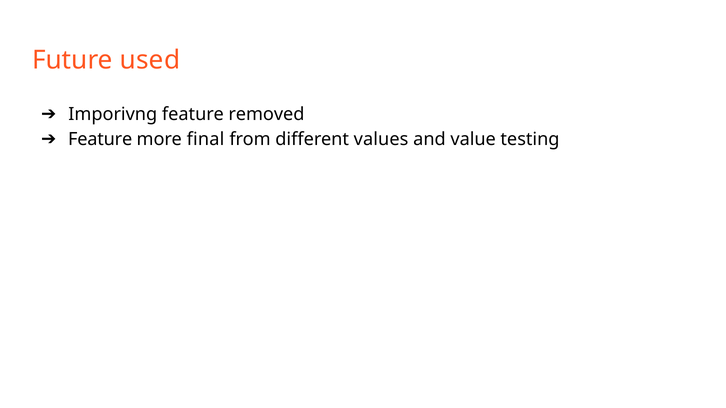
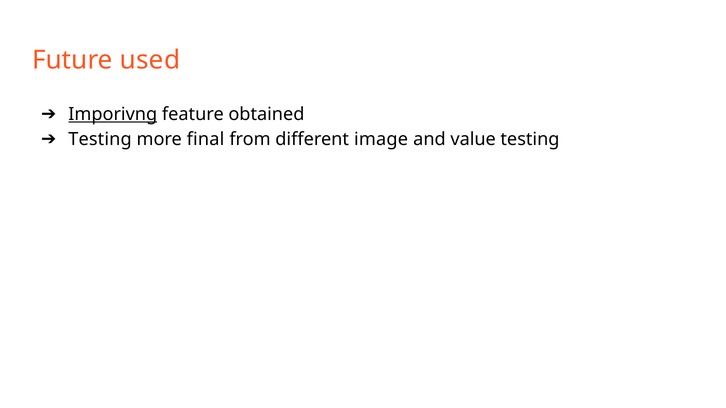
Imporivng underline: none -> present (113, 114)
removed: removed -> obtained (266, 114)
Feature: Feature -> Testing (100, 139)
values: values -> image (381, 139)
